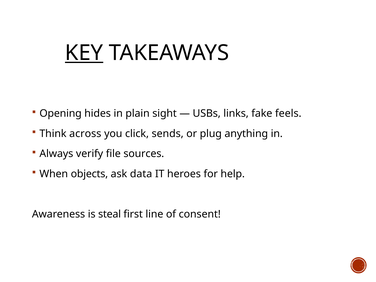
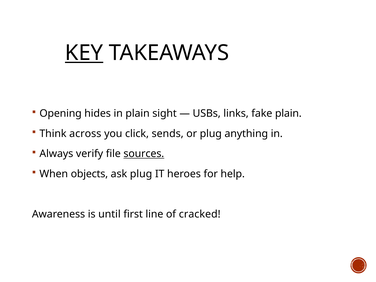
fake feels: feels -> plain (288, 113)
sources underline: none -> present (144, 154)
ask data: data -> plug (141, 174)
steal: steal -> until (109, 214)
consent: consent -> cracked (200, 214)
